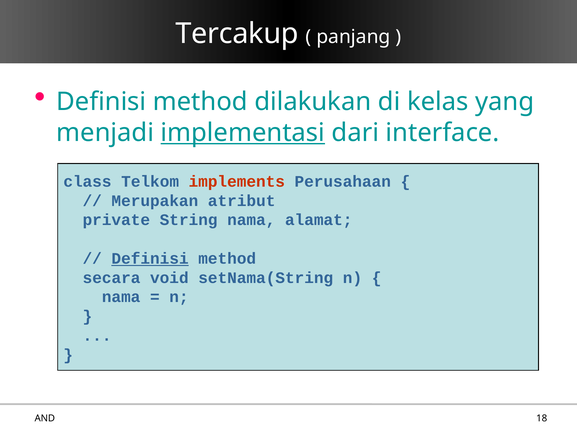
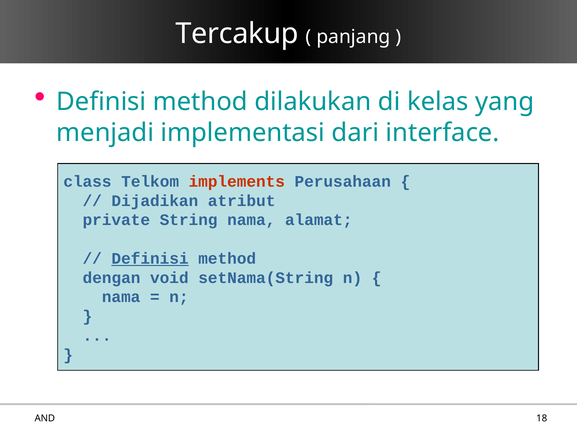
implementasi underline: present -> none (243, 133)
Merupakan: Merupakan -> Dijadikan (155, 201)
secara: secara -> dengan (112, 278)
